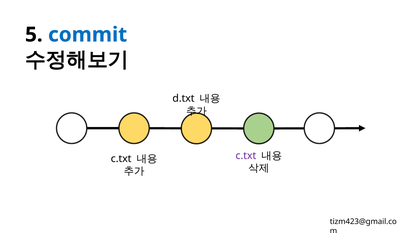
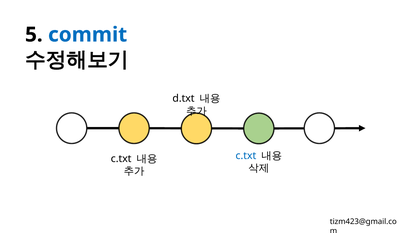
c.txt colour: purple -> blue (246, 156)
